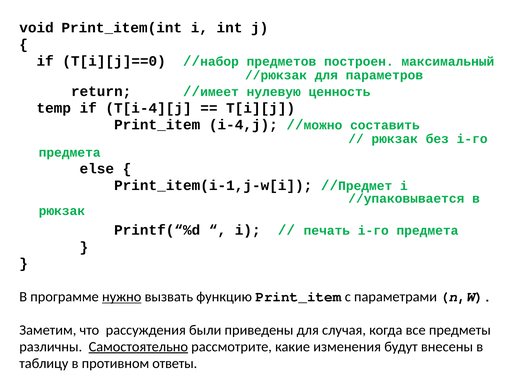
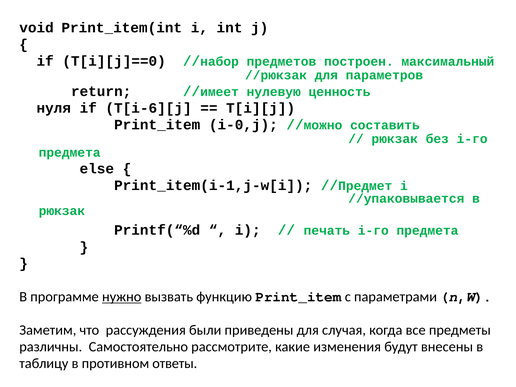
temp: temp -> нуля (54, 108)
T[i-4][j: T[i-4][j -> T[i-6][j (149, 108)
i-4,j: i-4,j -> i-0,j (243, 125)
Самостоятельно underline: present -> none (138, 347)
